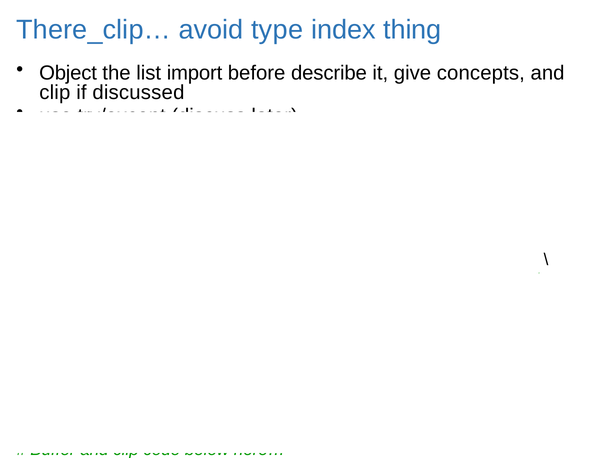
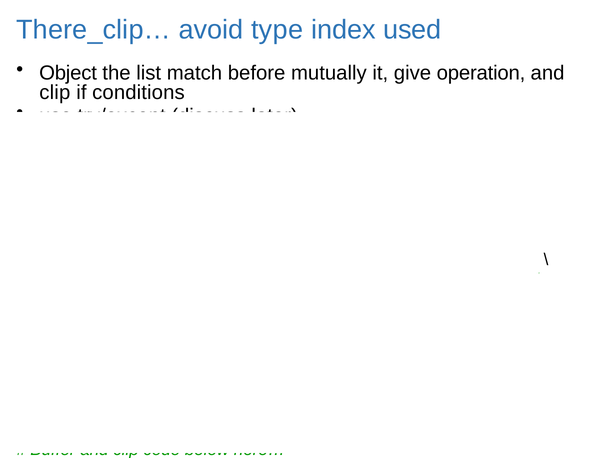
thing: thing -> used (412, 30)
list import: import -> match (194, 73)
describe: describe -> mutually (329, 73)
concepts: concepts -> operation (481, 73)
discussed: discussed -> conditions (138, 92)
